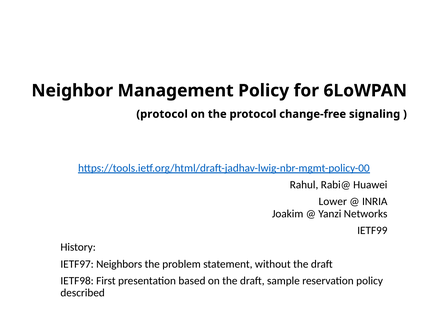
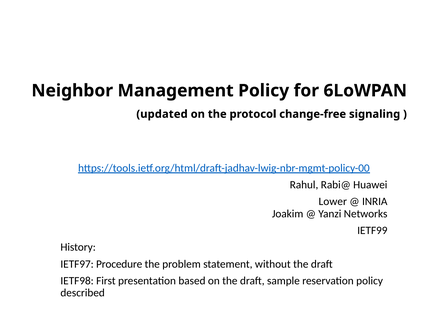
protocol: protocol -> updated (162, 114)
Neighbors: Neighbors -> Procedure (119, 264)
